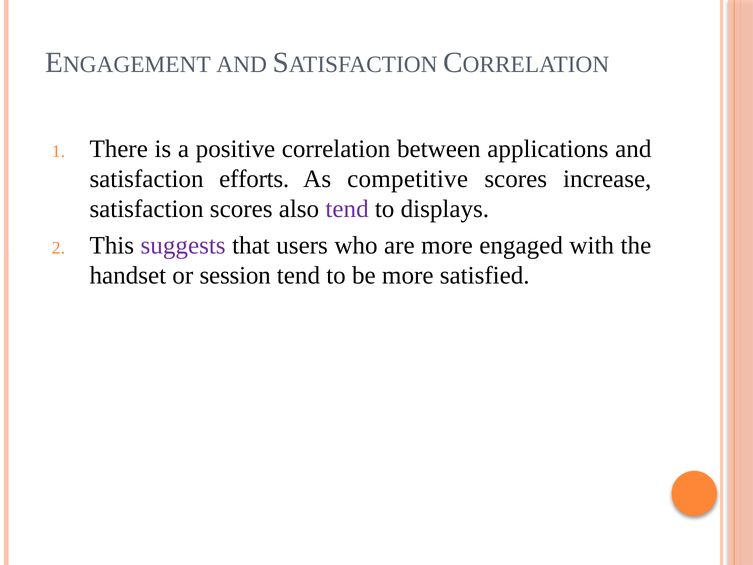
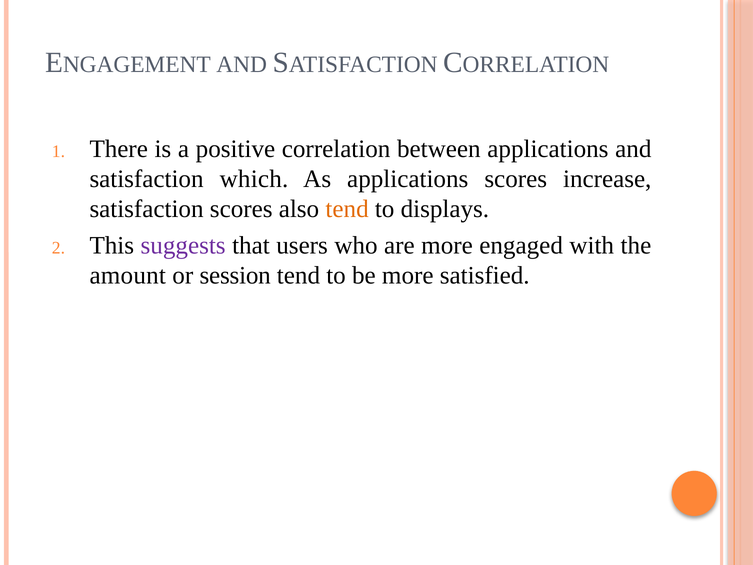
efforts: efforts -> which (254, 179)
As competitive: competitive -> applications (408, 179)
tend colour: purple -> orange (347, 209)
handset: handset -> amount (128, 275)
